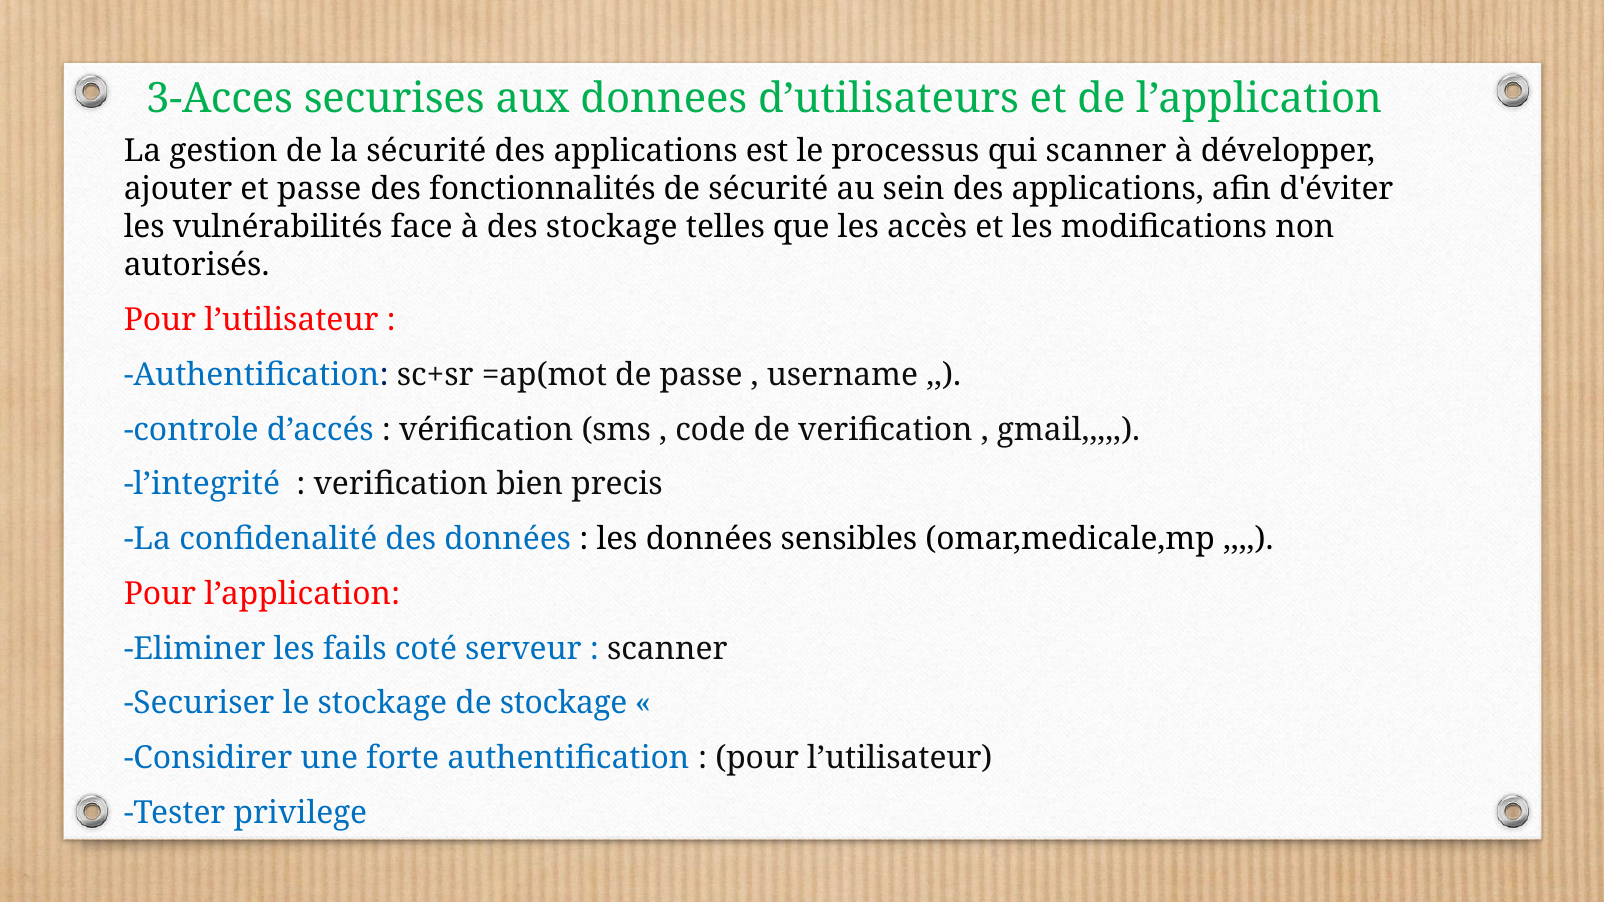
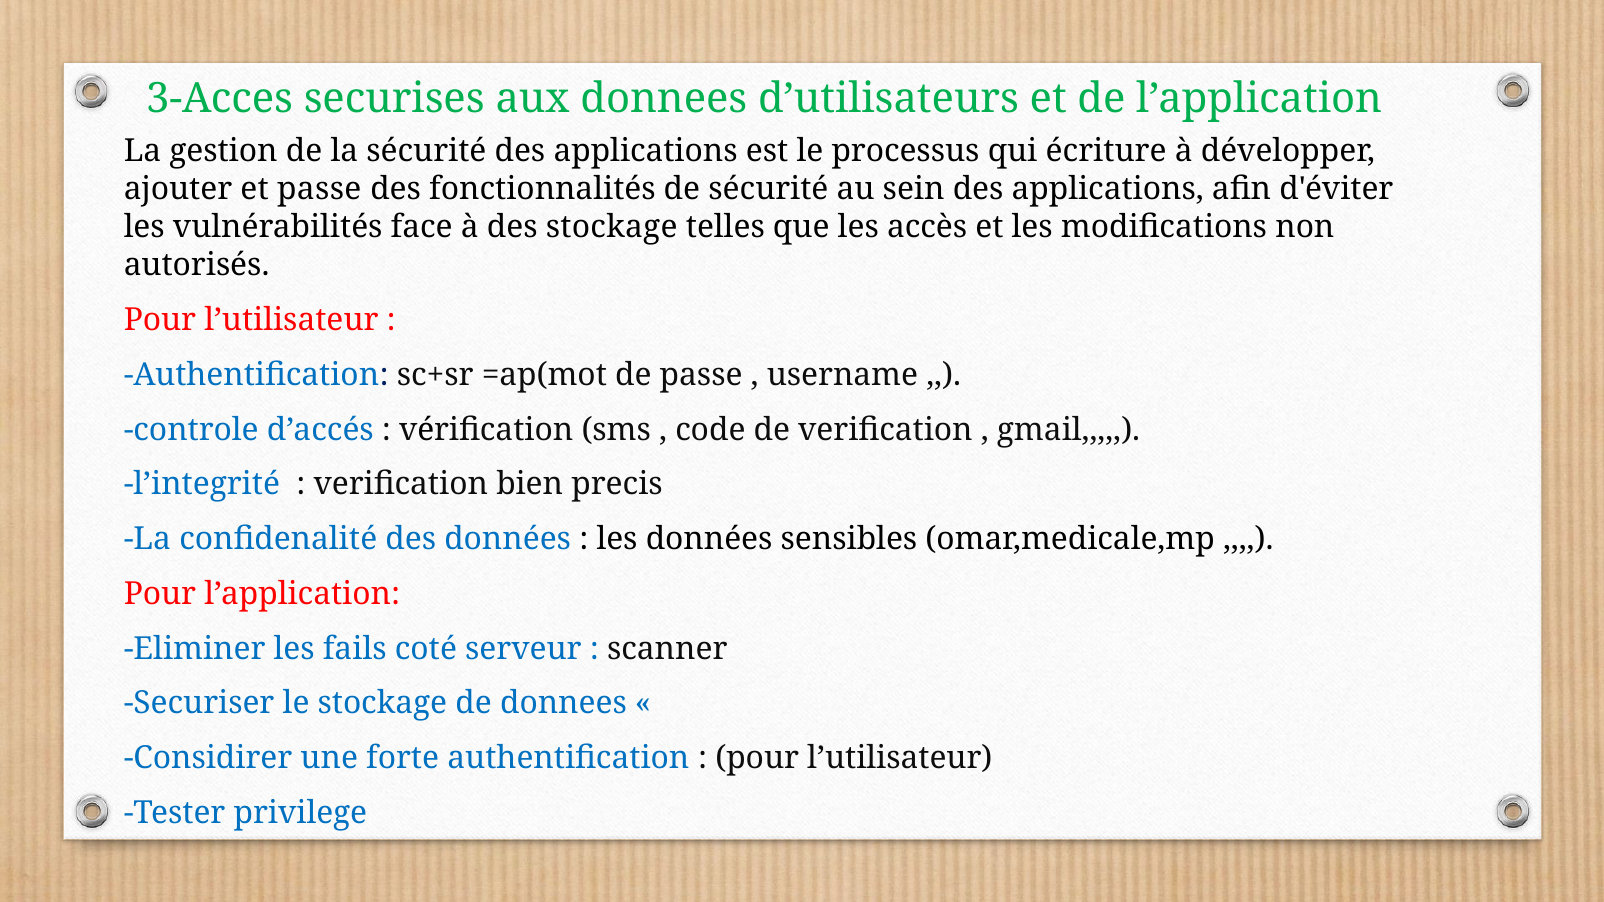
qui scanner: scanner -> écriture (1106, 151)
de stockage: stockage -> donnees (563, 704)
